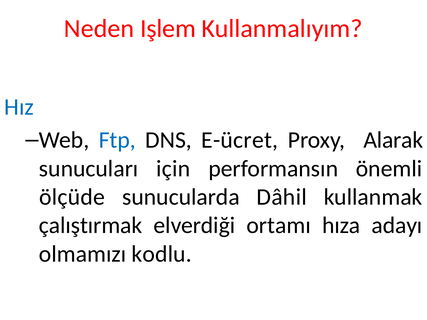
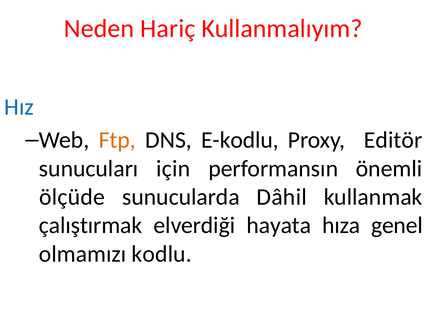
Işlem: Işlem -> Hariç (168, 29)
Ftp colour: blue -> orange (117, 140)
E-ücret: E-ücret -> E-kodlu (240, 140)
Alarak: Alarak -> Editör (393, 140)
ortamı: ortamı -> hayata (279, 226)
adayı: adayı -> genel (397, 226)
